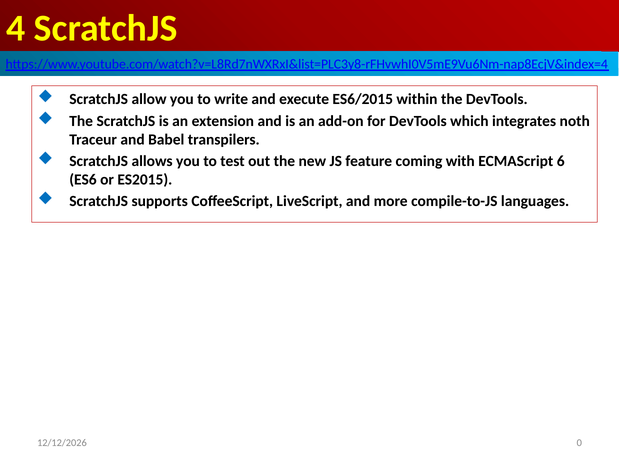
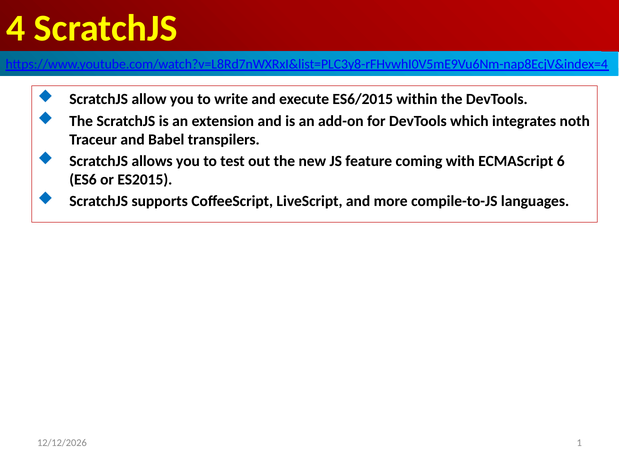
0: 0 -> 1 (579, 443)
